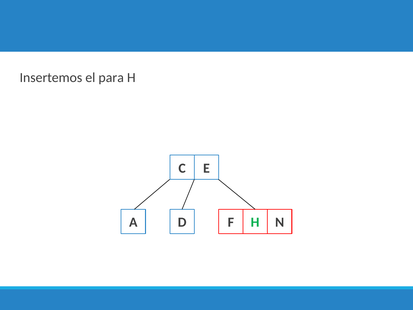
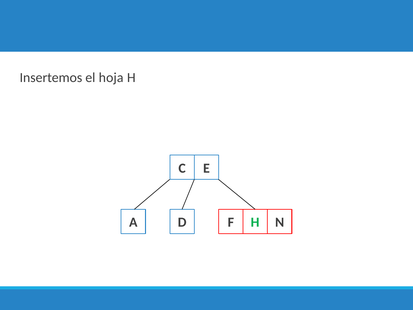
para: para -> hoja (111, 78)
